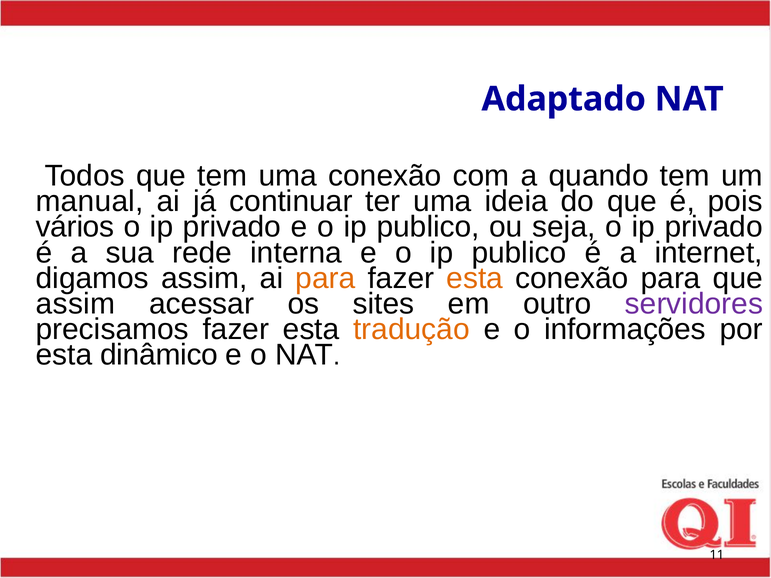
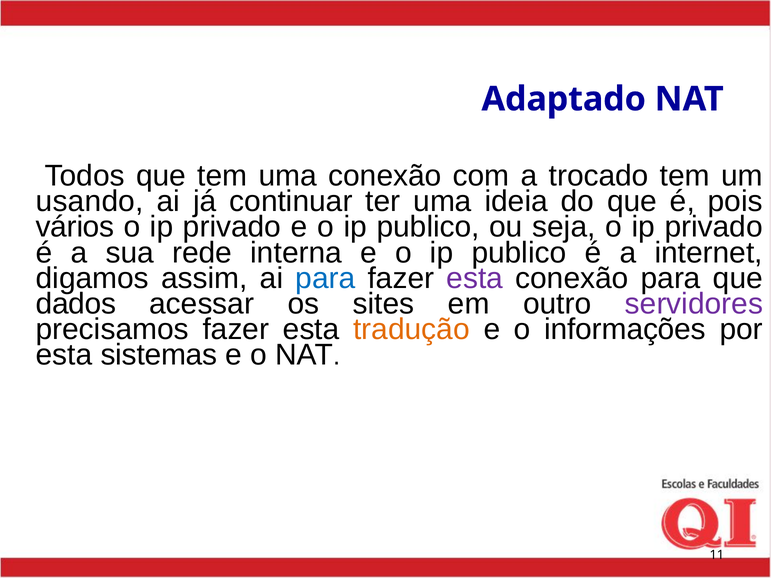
quando: quando -> trocado (599, 176)
manual: manual -> usando (90, 202)
para colour: orange -> blue (325, 278)
esta colour: orange -> purple (475, 278)
assim: assim -> dados (76, 304)
dinâmico: dinâmico -> sistemas (159, 355)
